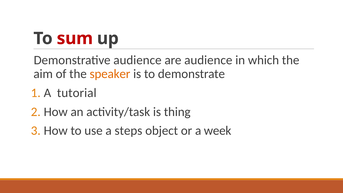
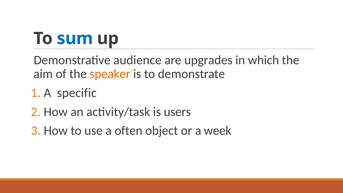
sum colour: red -> blue (75, 38)
are audience: audience -> upgrades (208, 60)
tutorial: tutorial -> specific (77, 93)
thing: thing -> users (177, 112)
steps: steps -> often (129, 131)
